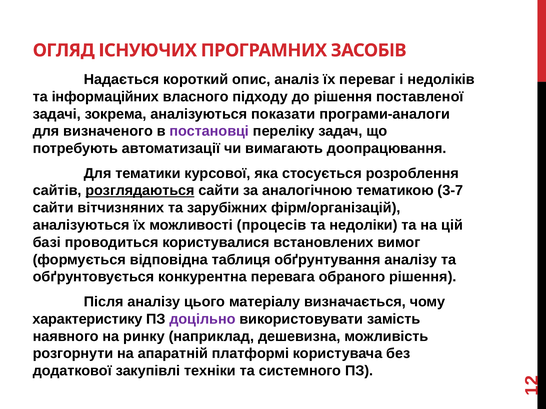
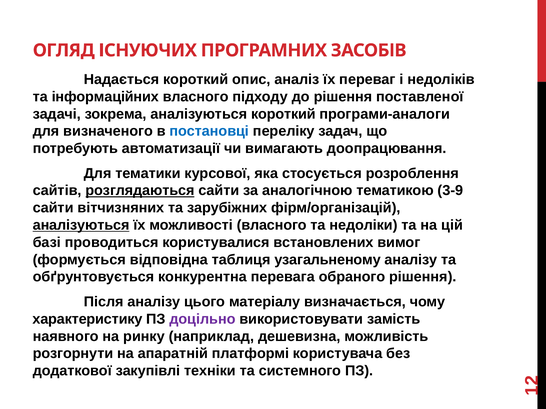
аналізуються показати: показати -> короткий (283, 114)
постановці colour: purple -> blue (209, 131)
3-7: 3-7 -> 3-9 (450, 191)
аналізуються underline: none -> present (81, 225)
можливості процесів: процесів -> власного (272, 225)
обґрунтування: обґрунтування -> узагальненому (328, 260)
